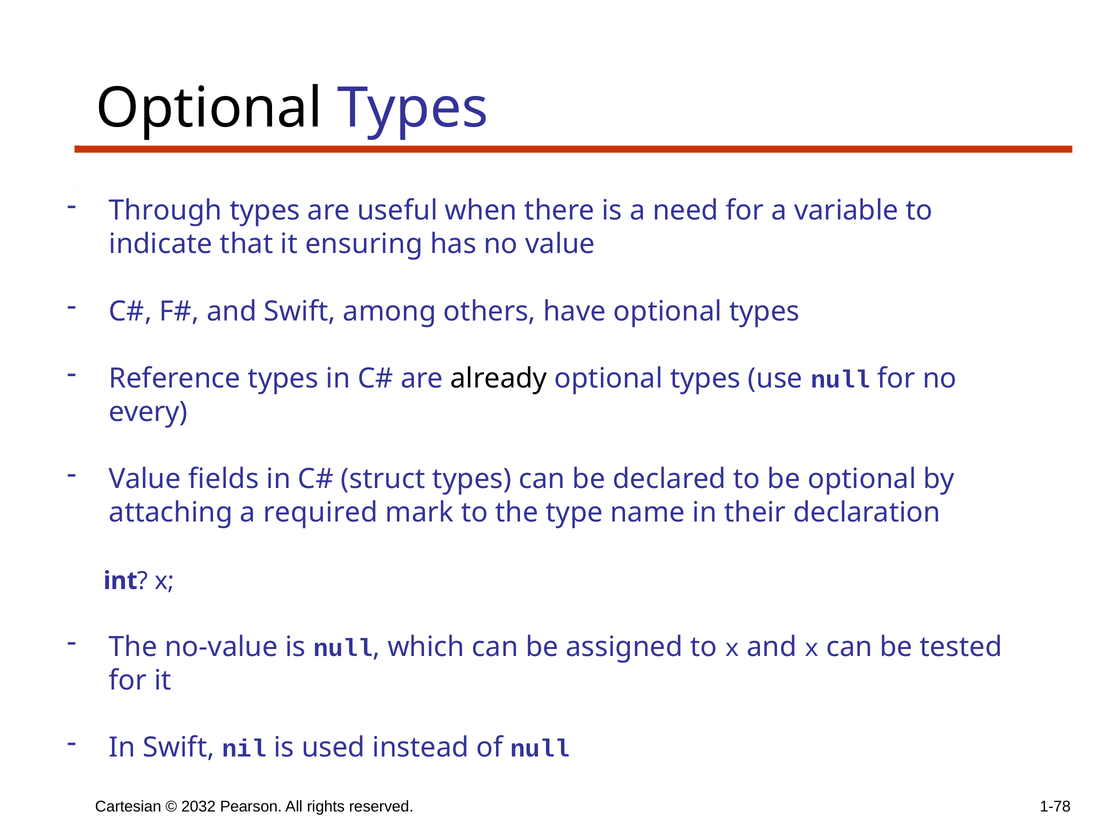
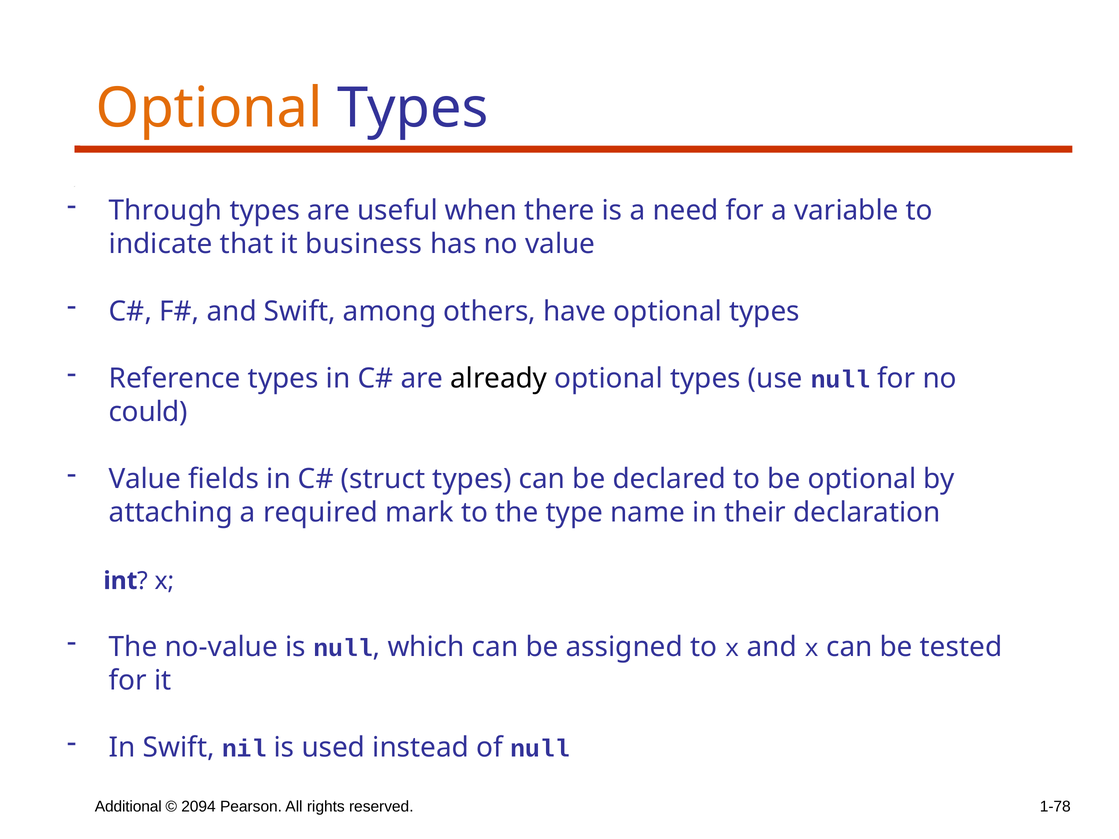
Optional colour: black -> orange (209, 108)
ensuring: ensuring -> business (364, 244)
every: every -> could (148, 412)
Cartesian: Cartesian -> Additional (128, 807)
2032: 2032 -> 2094 (198, 807)
